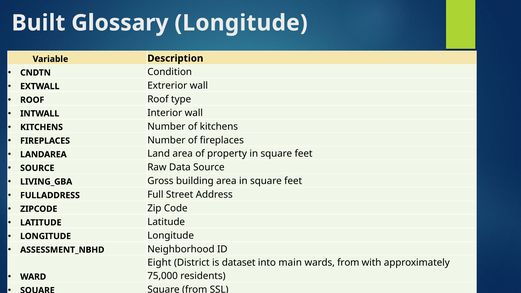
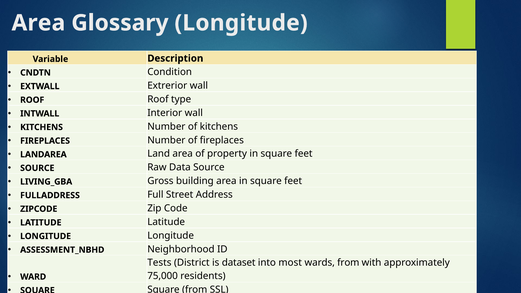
Built: Built -> Area (38, 23)
Eight: Eight -> Tests (159, 263)
main: main -> most (290, 263)
